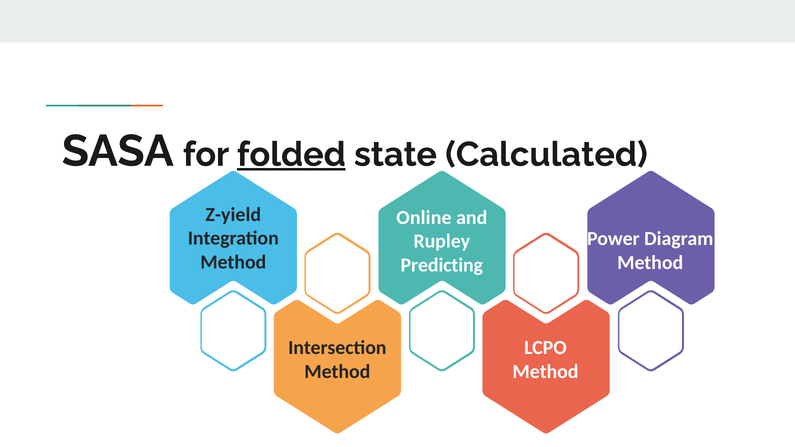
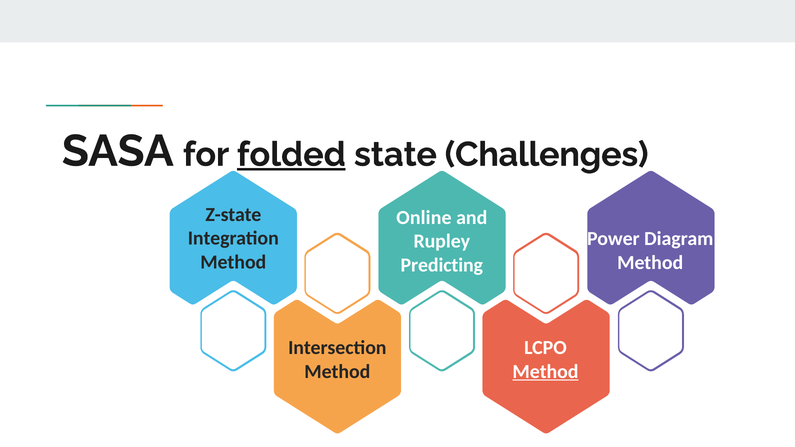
Calculated: Calculated -> Challenges (547, 155)
Z-yield: Z-yield -> Z-state (233, 215)
Method underline: none -> present (545, 372)
